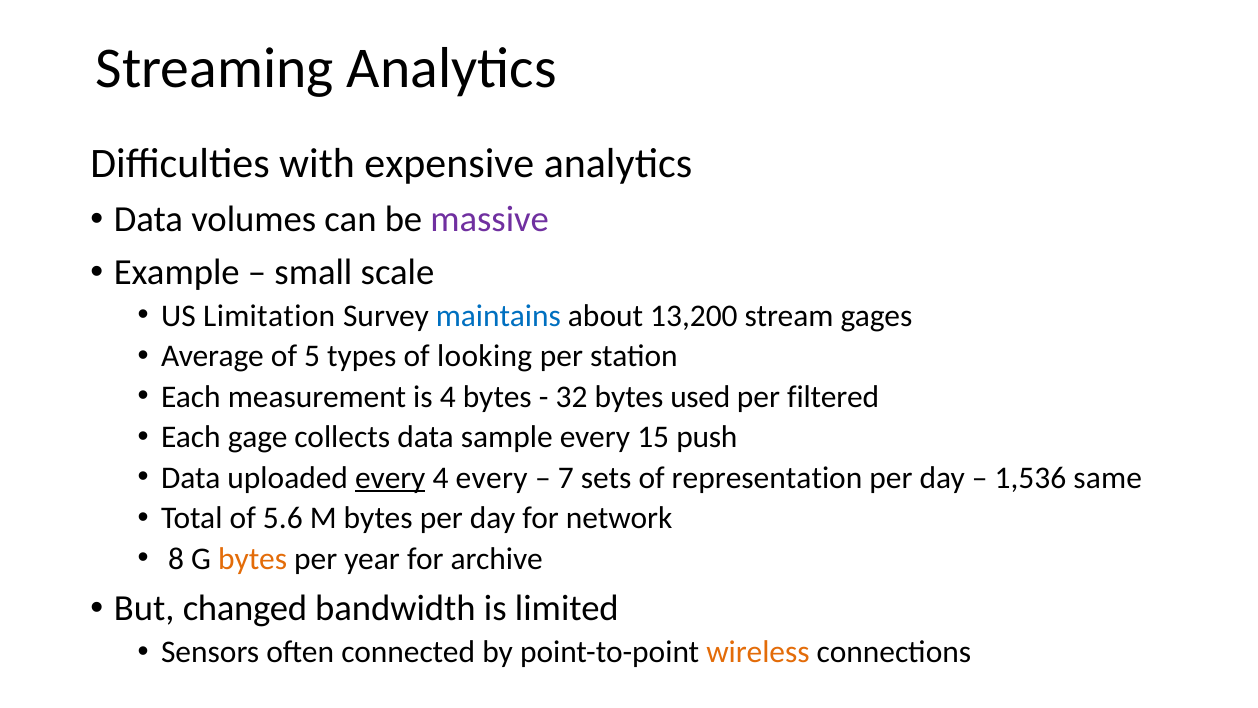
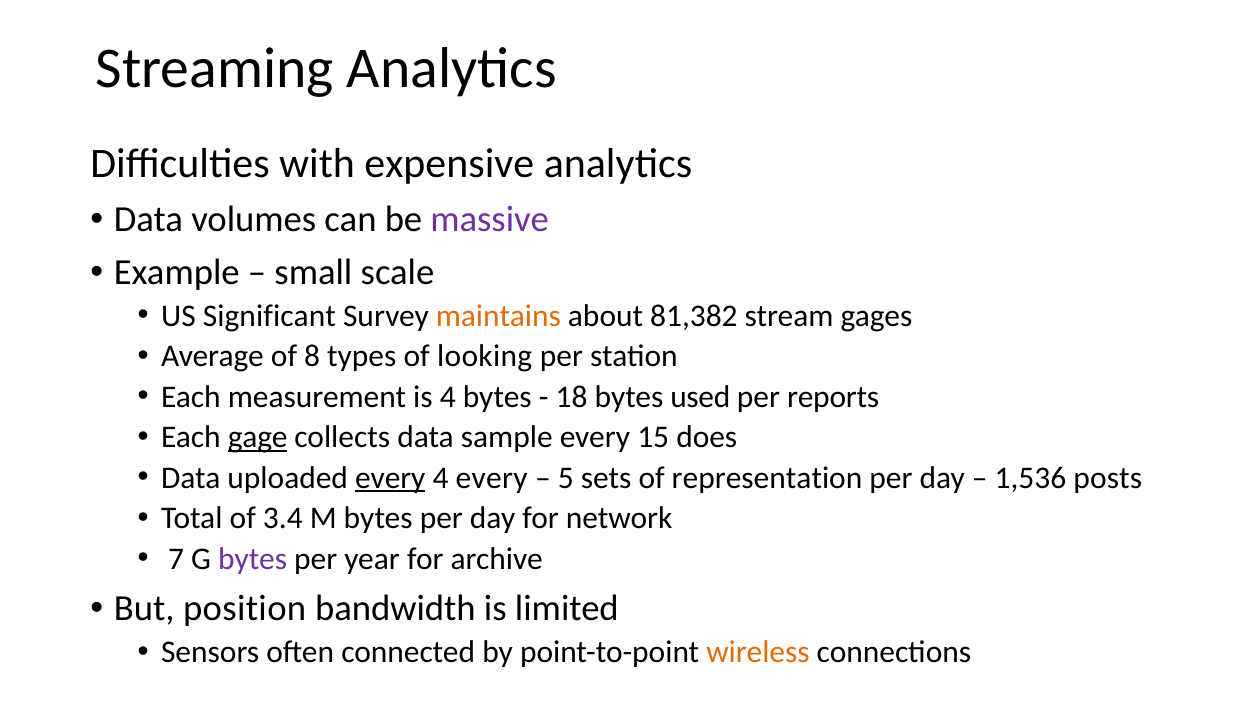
Limitation: Limitation -> Significant (269, 316)
maintains colour: blue -> orange (498, 316)
13,200: 13,200 -> 81,382 (694, 316)
5: 5 -> 8 (312, 356)
32: 32 -> 18 (572, 397)
filtered: filtered -> reports (833, 397)
gage underline: none -> present (258, 437)
push: push -> does (707, 437)
7: 7 -> 5 (566, 478)
same: same -> posts (1108, 478)
5.6: 5.6 -> 3.4 (283, 518)
8: 8 -> 7 (176, 558)
bytes colour: orange -> purple (253, 558)
changed: changed -> position (245, 608)
